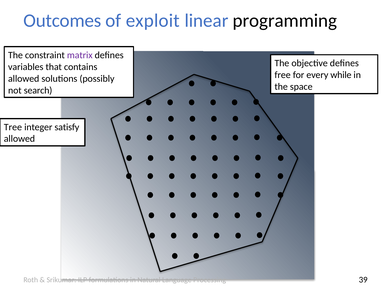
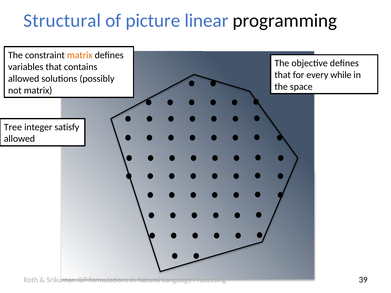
Outcomes: Outcomes -> Structural (62, 21)
exploit: exploit -> picture (153, 21)
matrix colour: purple -> orange (80, 55)
free: free -> that (283, 75)
not search: search -> matrix (38, 90)
